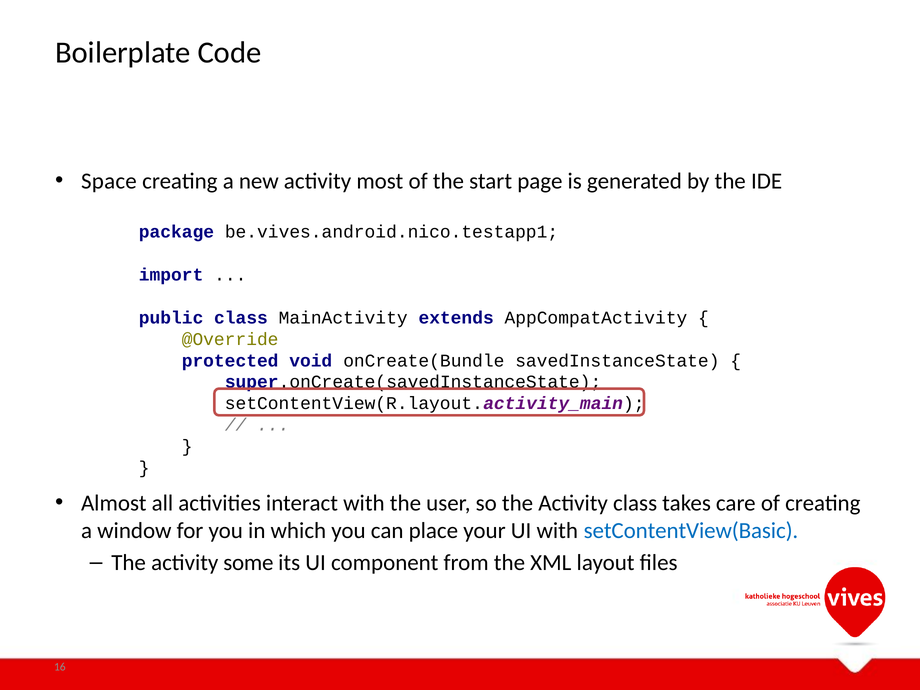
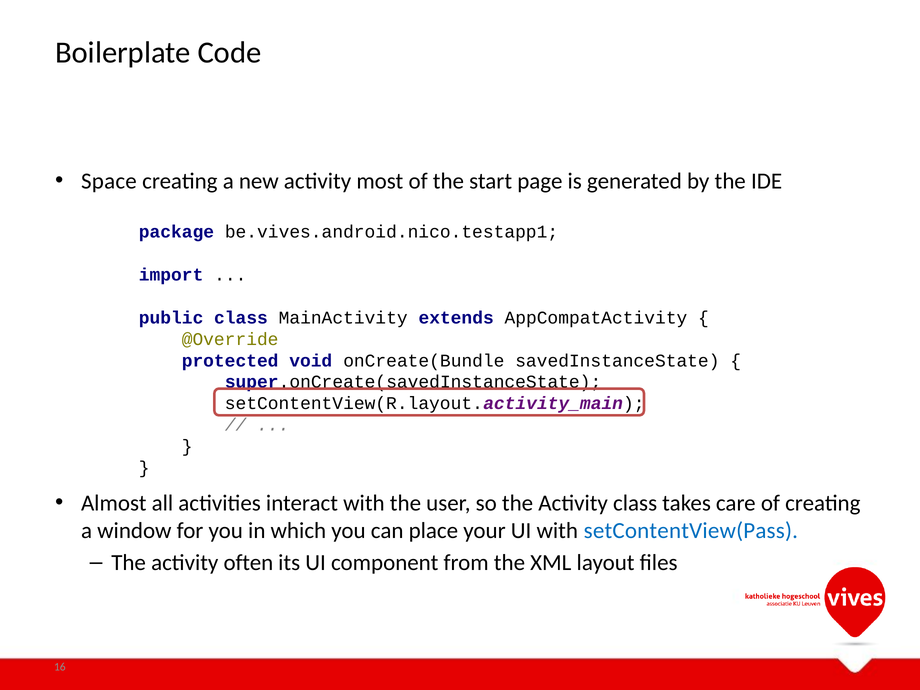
setContentView(Basic: setContentView(Basic -> setContentView(Pass (691, 531)
some: some -> often (248, 563)
